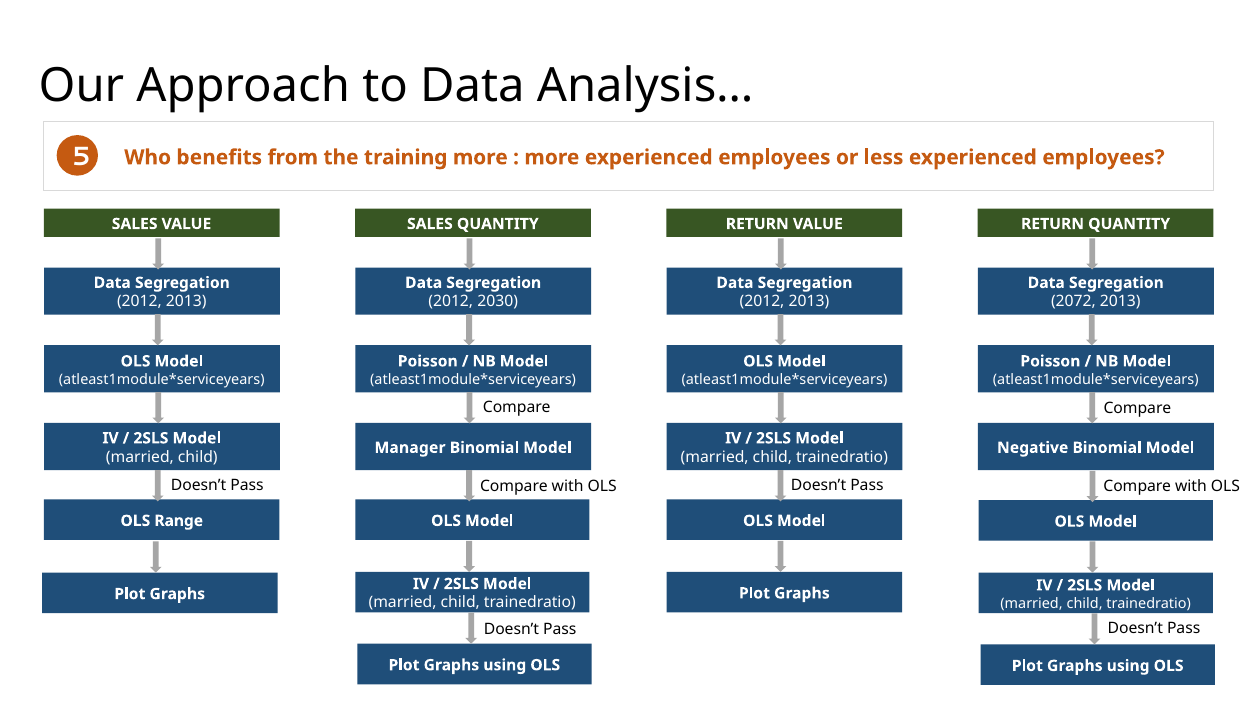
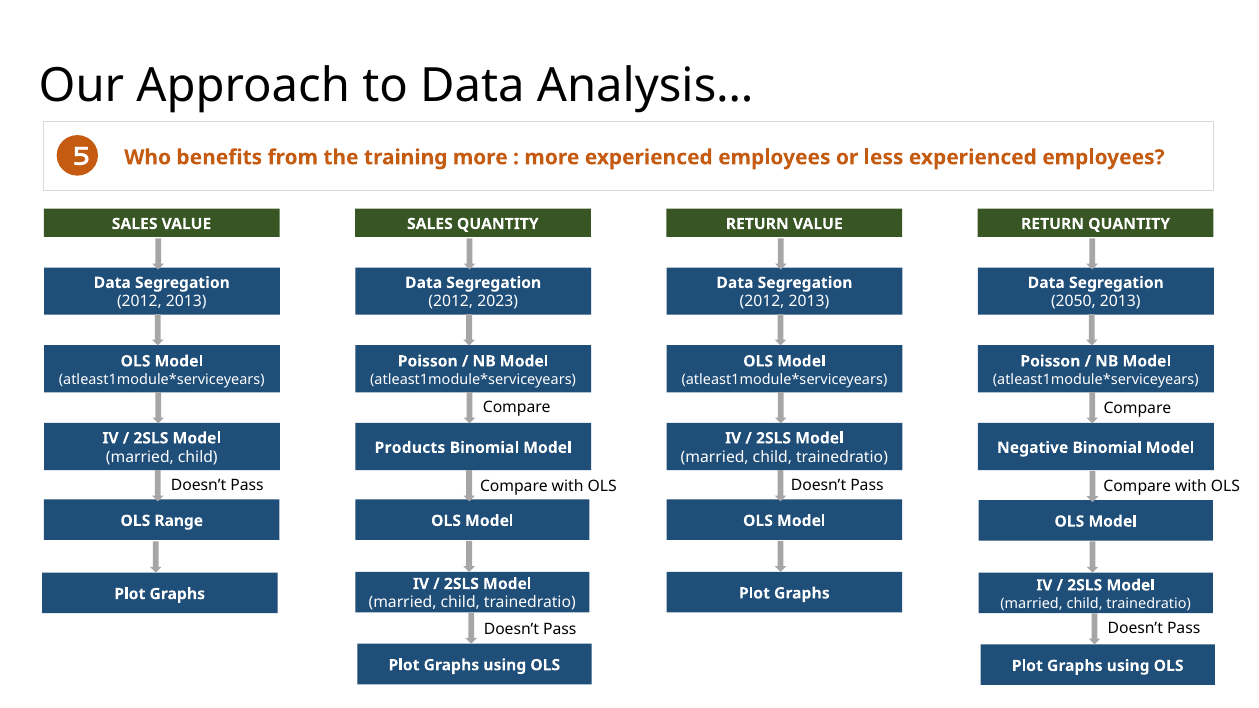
2030: 2030 -> 2023 (498, 302)
2072: 2072 -> 2050 (1073, 302)
Manager: Manager -> Products (410, 448)
